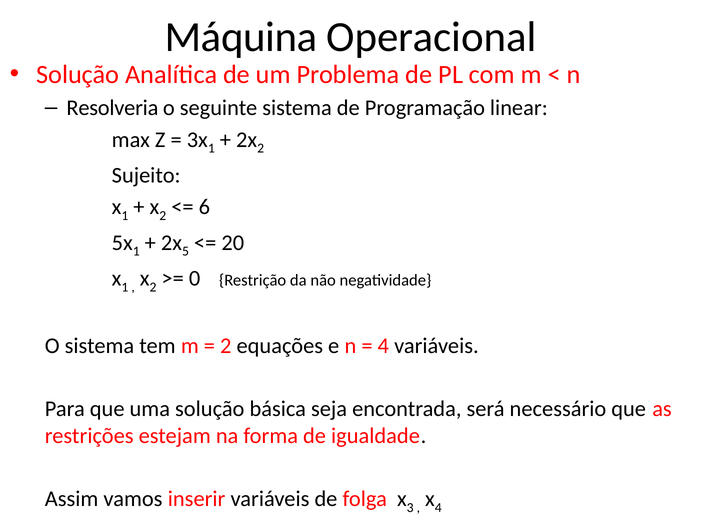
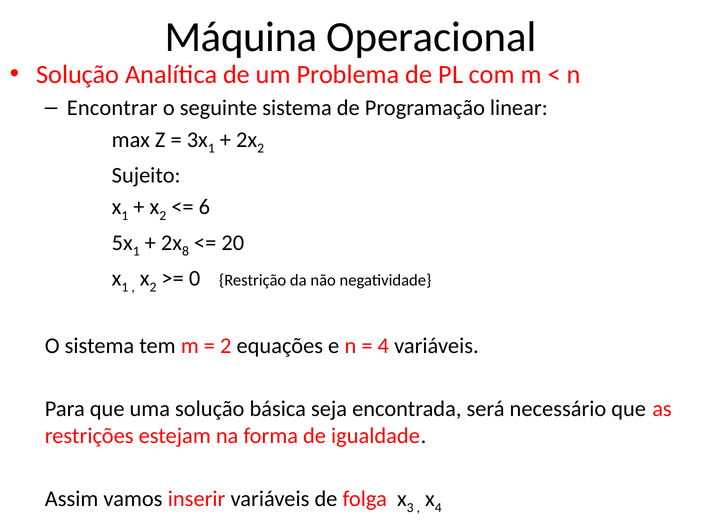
Resolveria: Resolveria -> Encontrar (112, 108)
5: 5 -> 8 (186, 251)
